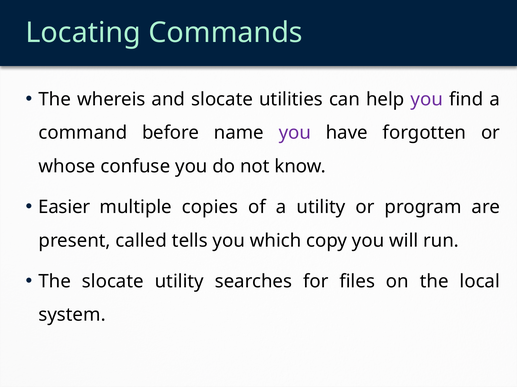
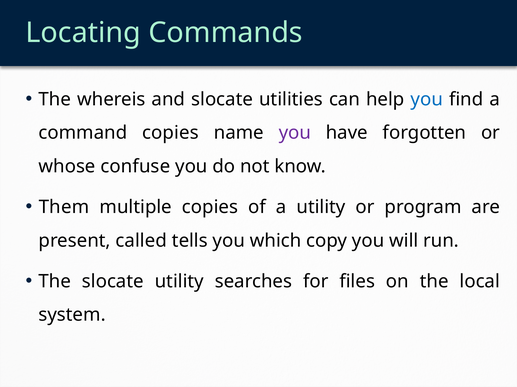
you colour: purple -> blue (427, 100)
command before: before -> copies (170, 133)
Easier: Easier -> Them (64, 207)
